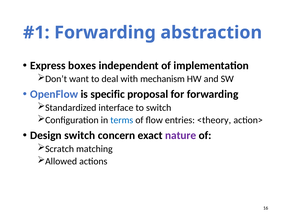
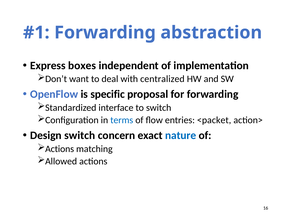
mechanism: mechanism -> centralized (162, 79)
<theory: <theory -> <packet (214, 120)
nature colour: purple -> blue (181, 136)
Scratch: Scratch -> Actions (60, 149)
